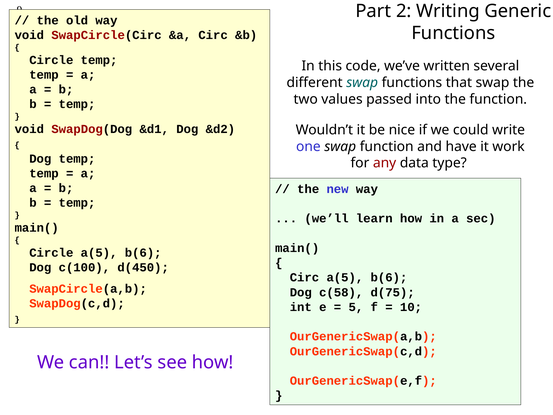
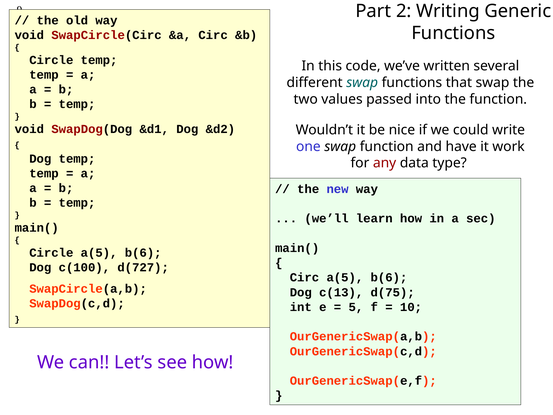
d(450: d(450 -> d(727 (143, 267)
c(58: c(58 -> c(13 (341, 292)
